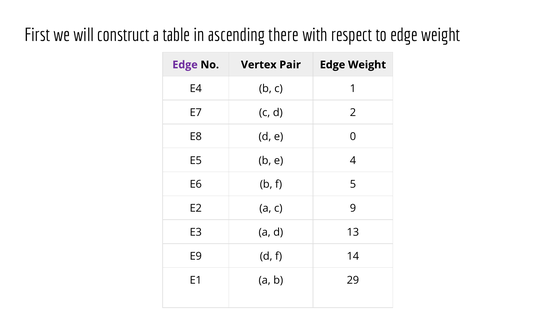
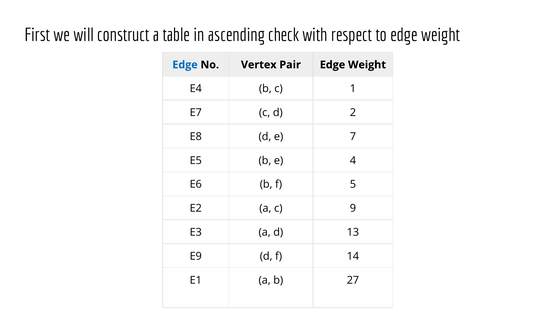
there: there -> check (284, 35)
Edge colour: purple -> blue (185, 65)
0: 0 -> 7 (353, 136)
29: 29 -> 27 (353, 280)
